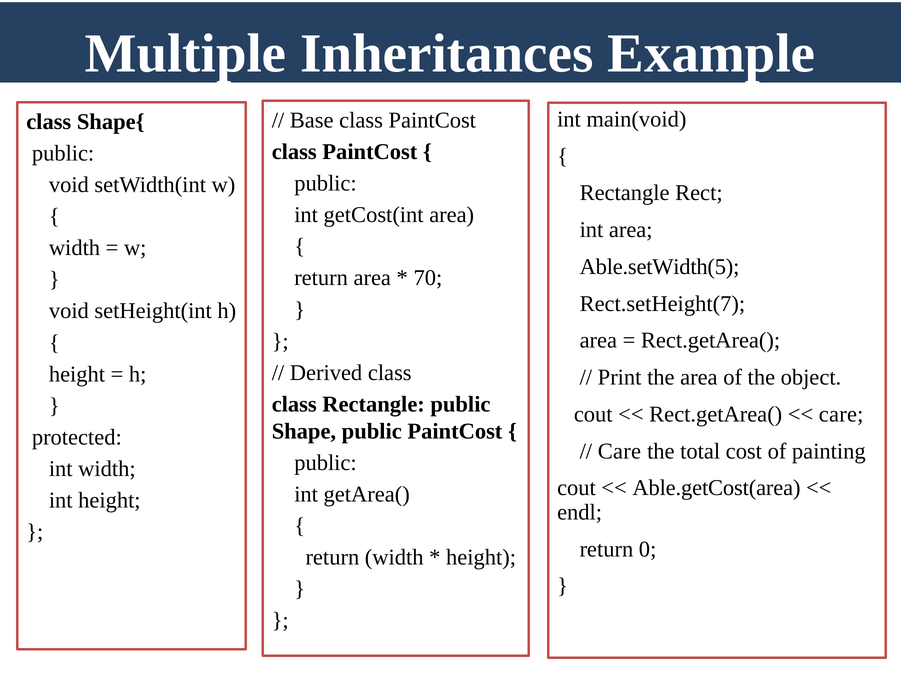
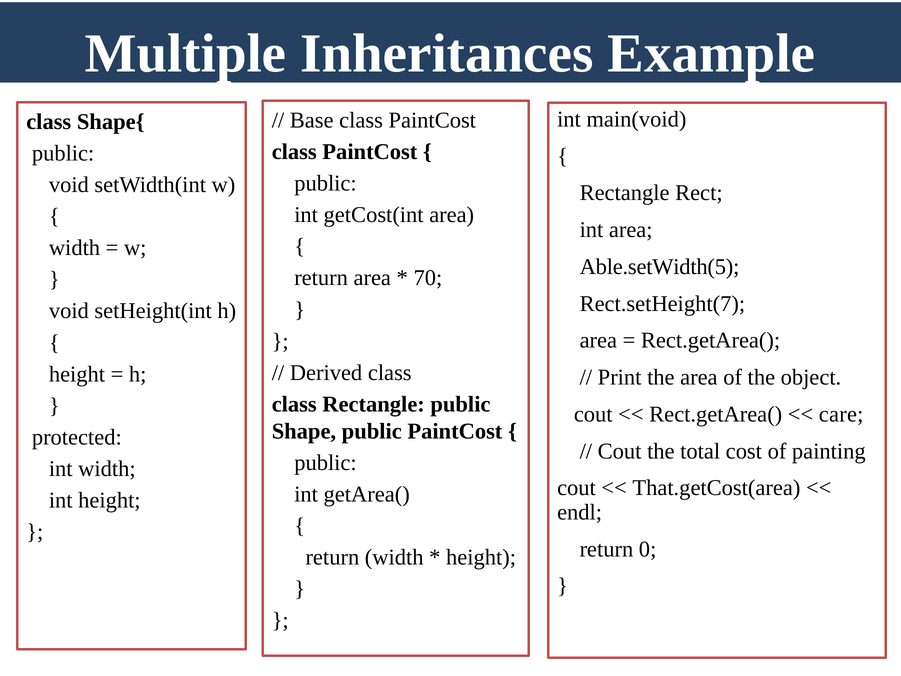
Care: Care -> Cout (620, 451)
Able.getCost(area: Able.getCost(area -> That.getCost(area (716, 488)
